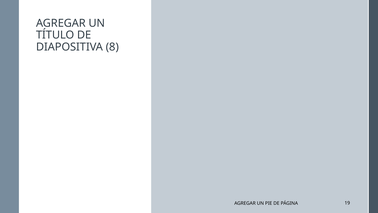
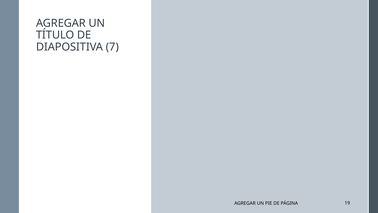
8: 8 -> 7 (112, 47)
